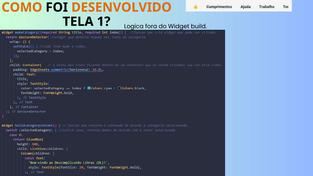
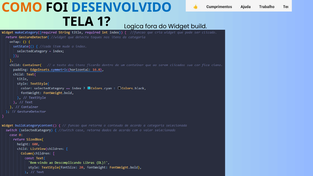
DESENVOLVIDO colour: orange -> blue (121, 7)
